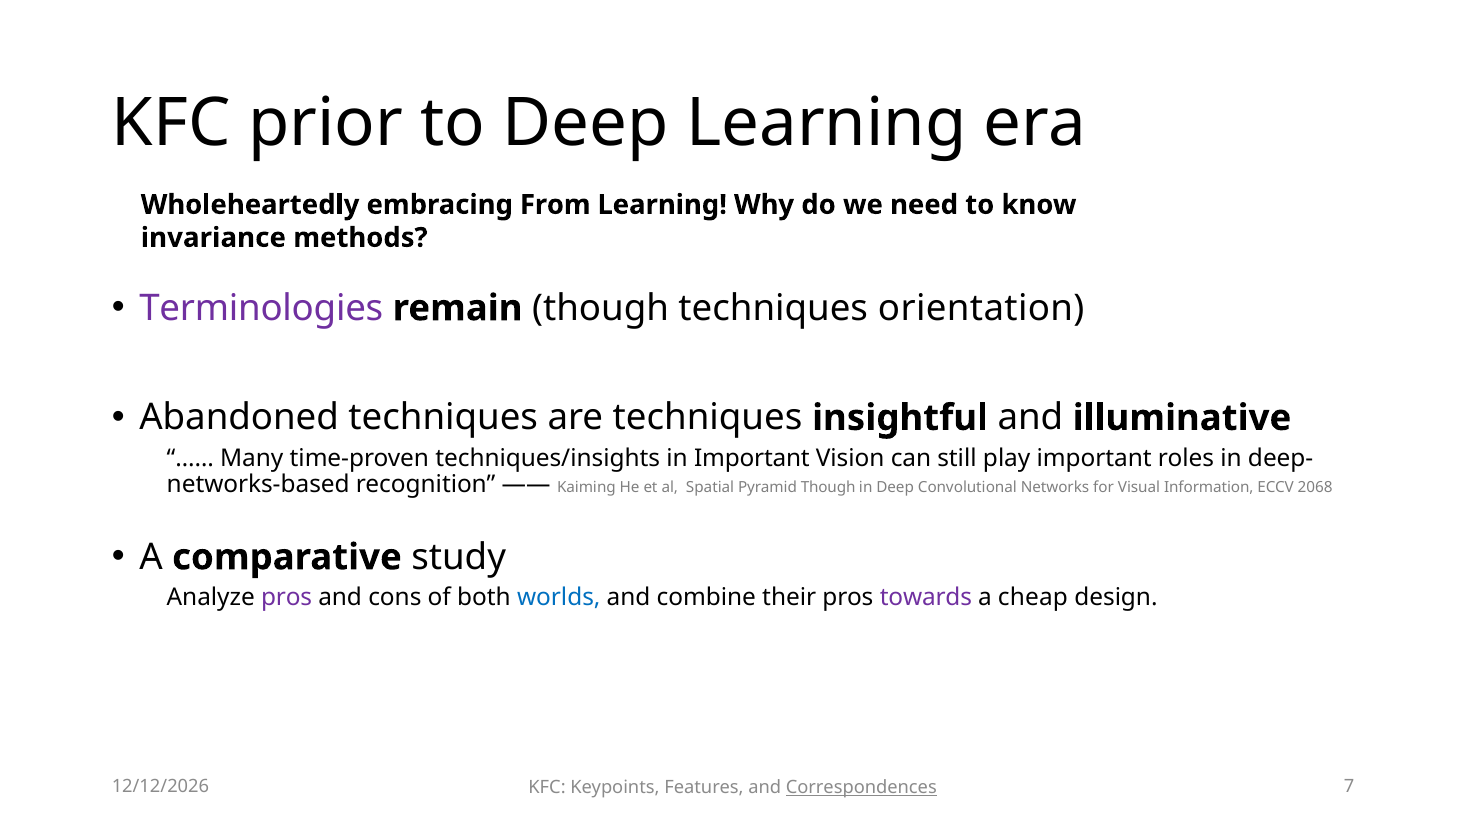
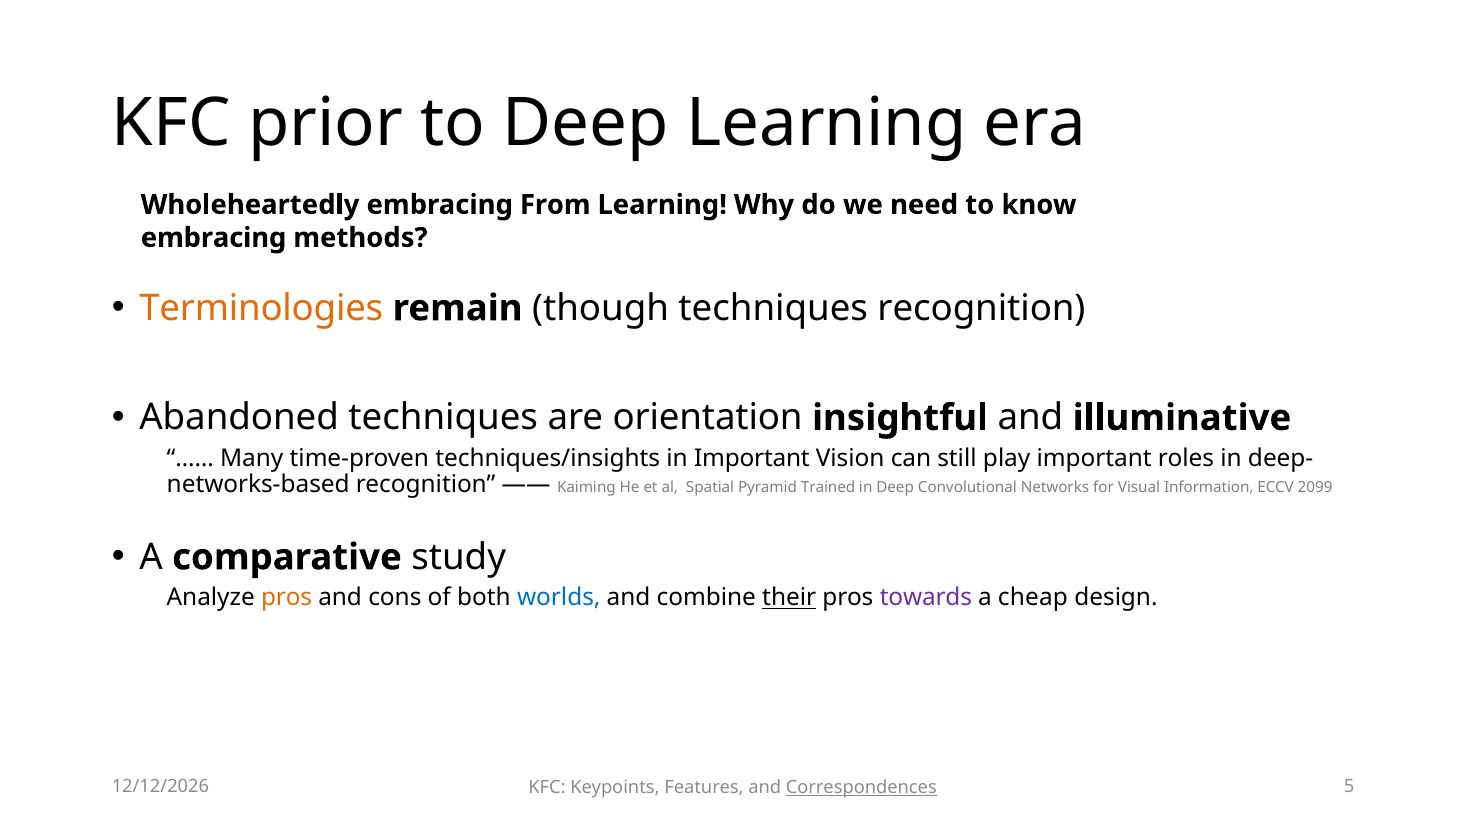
invariance: invariance -> embracing (214, 238)
Terminologies colour: purple -> orange (261, 308)
techniques orientation: orientation -> recognition (981, 308)
are techniques: techniques -> orientation (708, 418)
Pyramid Though: Though -> Trained (828, 488)
2068: 2068 -> 2099 (1315, 488)
pros colour: purple -> orange (287, 598)
their underline: none -> present (789, 598)
7: 7 -> 5 (1349, 786)
